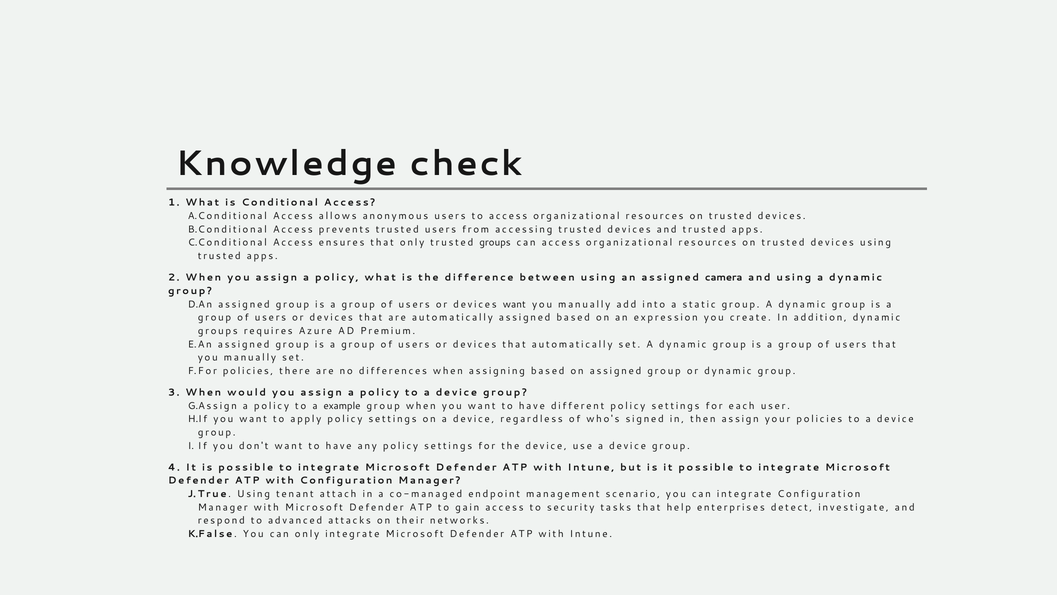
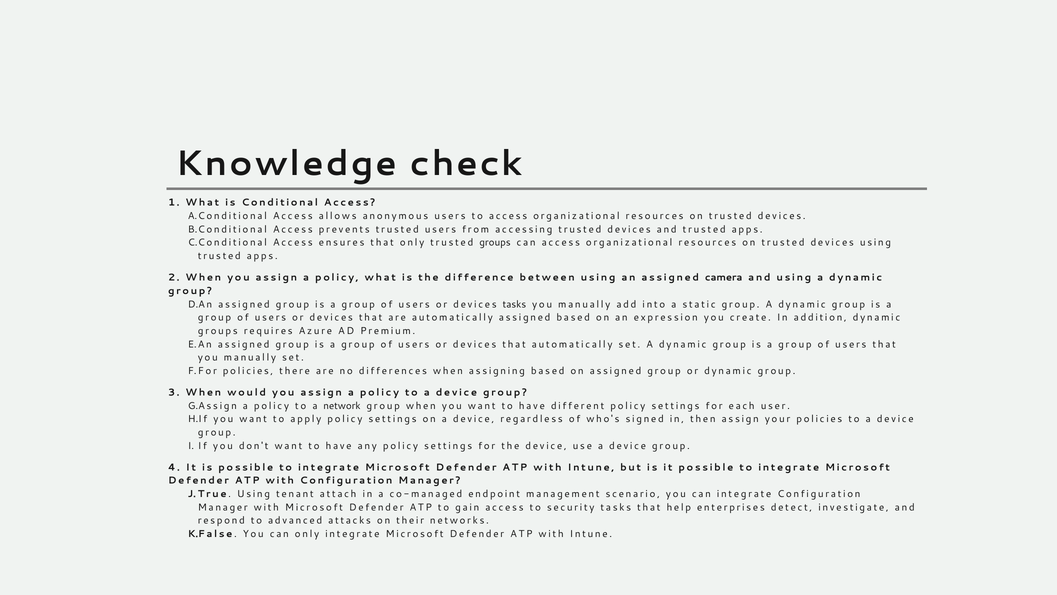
devices want: want -> tasks (514, 304)
example: example -> network (342, 405)
